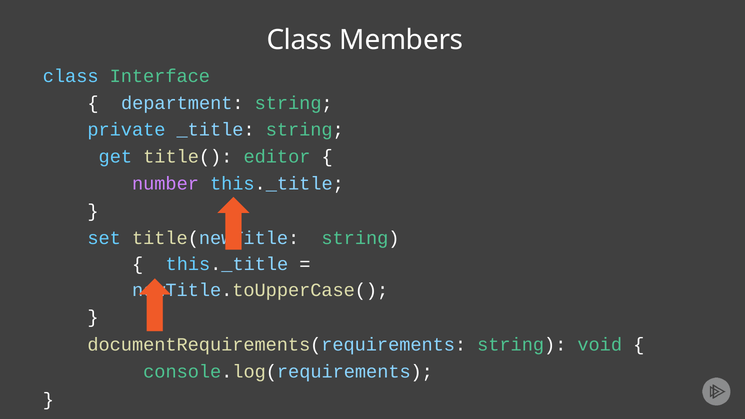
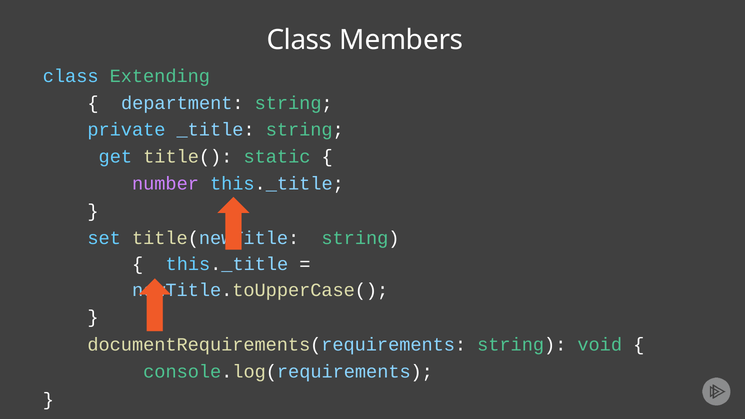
Interface: Interface -> Extending (160, 76)
editor: editor -> static (277, 157)
